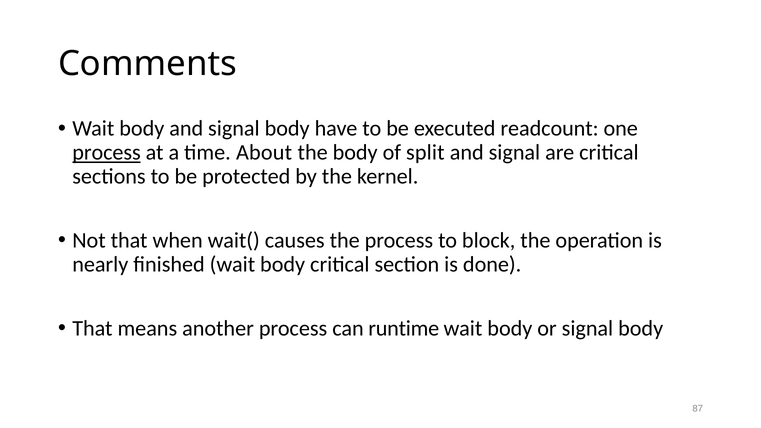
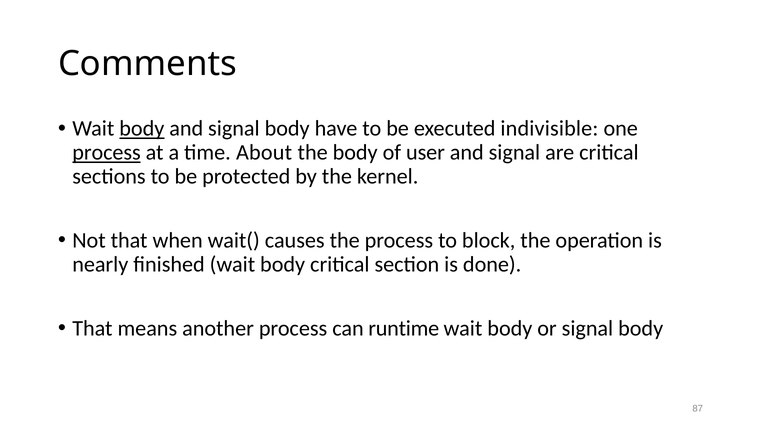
body underline: none -> present (142, 129)
readcount: readcount -> indivisible (549, 129)
split: split -> user (425, 153)
